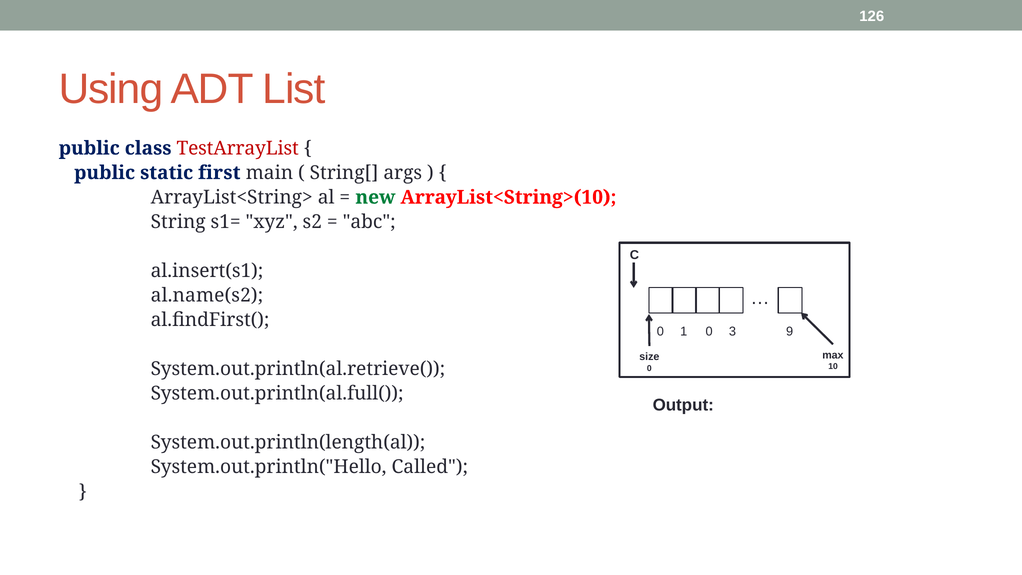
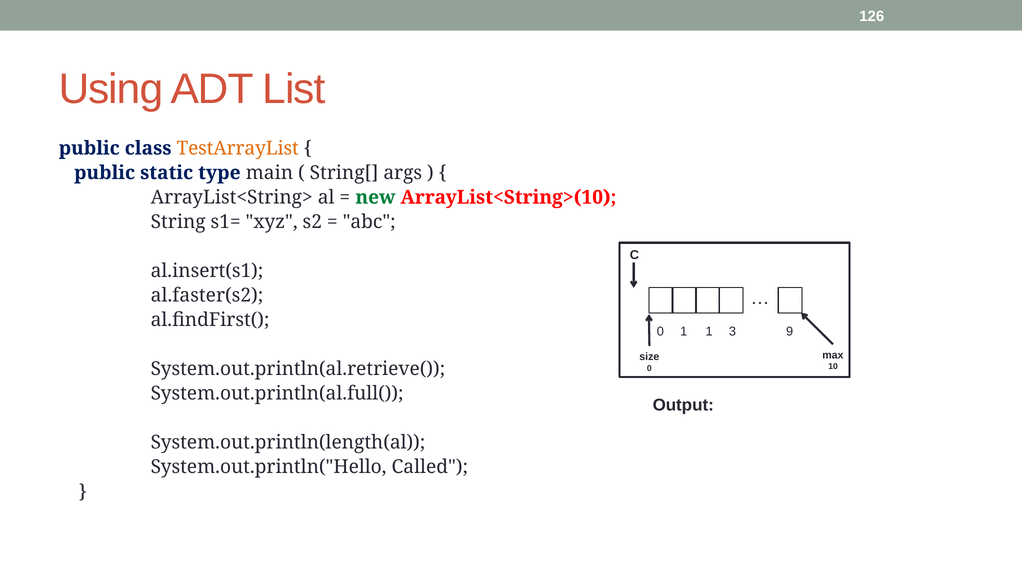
TestArrayList colour: red -> orange (238, 148)
first: first -> type (219, 173)
al.name(s2: al.name(s2 -> al.faster(s2 (207, 295)
1 0: 0 -> 1 (709, 332)
